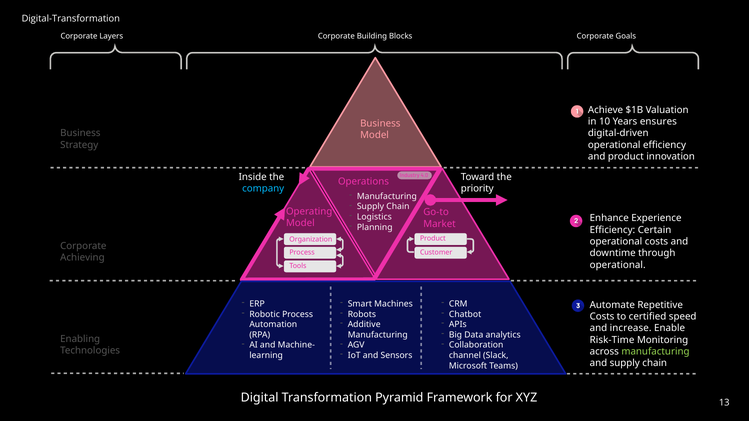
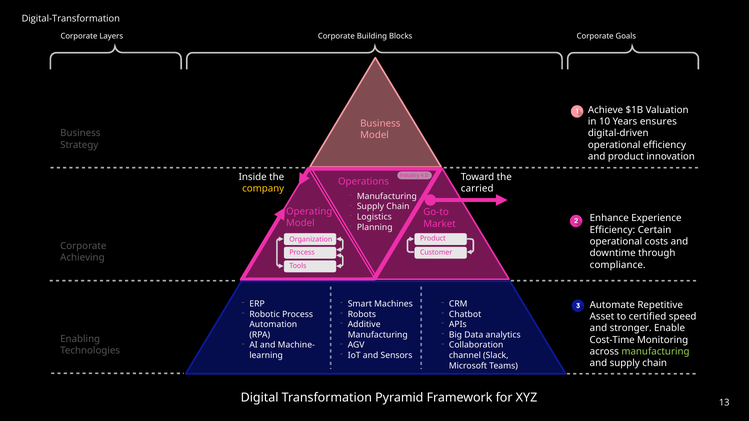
company colour: light blue -> yellow (263, 189)
priority: priority -> carried (477, 189)
operational: operational -> compliance (618, 265)
Costs: Costs -> Asset (602, 317)
increase: increase -> stronger (631, 328)
Risk-Time: Risk-Time -> Cost-Time (612, 340)
